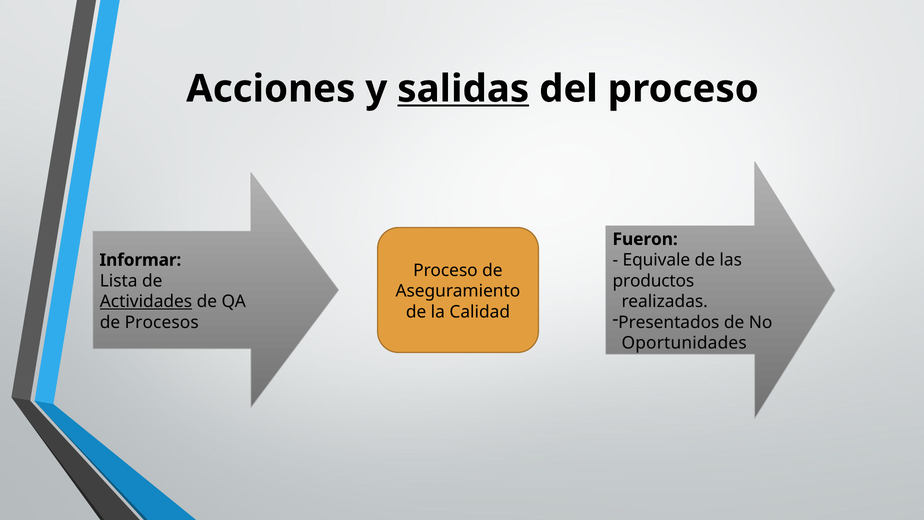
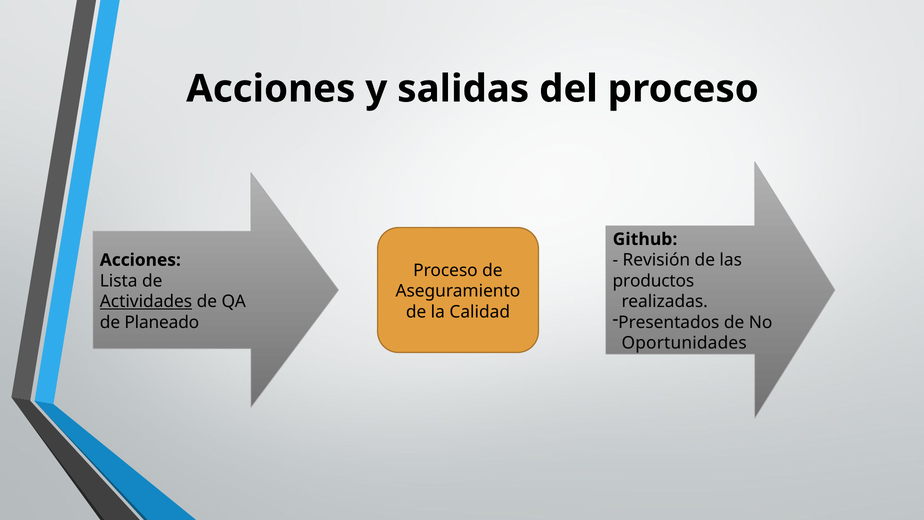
salidas underline: present -> none (463, 89)
Fueron: Fueron -> Github (645, 239)
Equivale: Equivale -> Revisión (656, 260)
Informar: Informar -> Acciones (140, 260)
Procesos: Procesos -> Planeado (162, 322)
